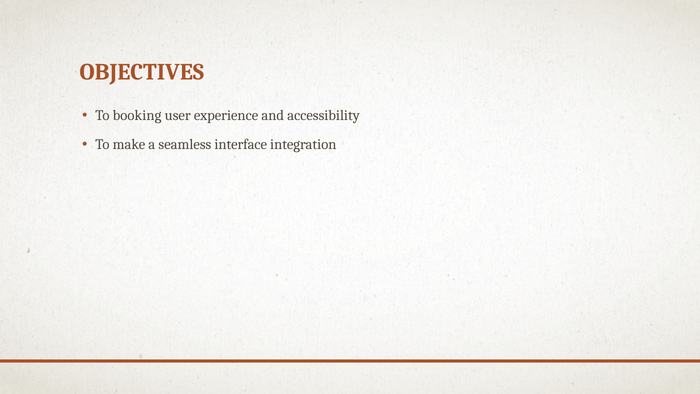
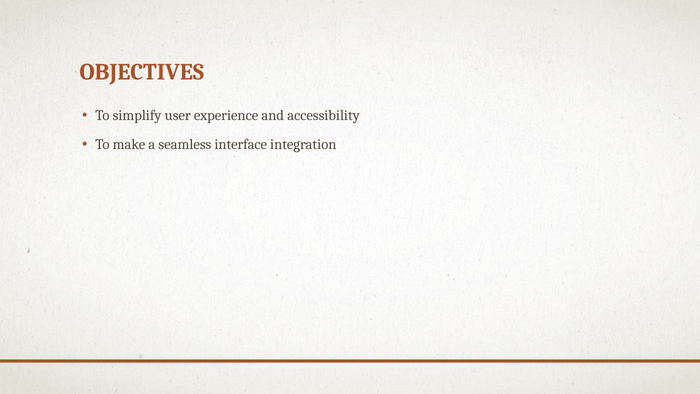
booking: booking -> simplify (137, 115)
